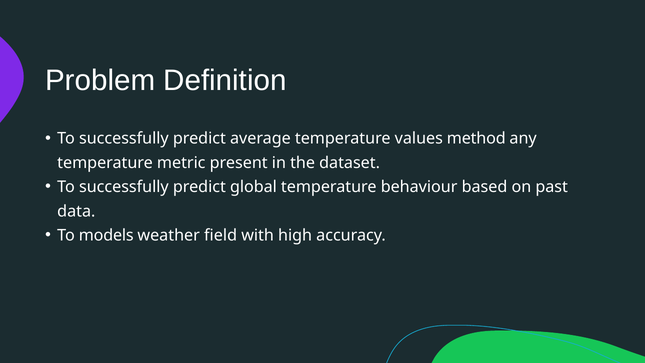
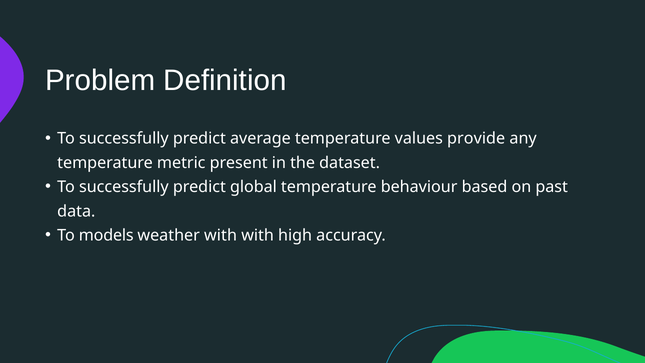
method: method -> provide (476, 139)
weather field: field -> with (221, 235)
